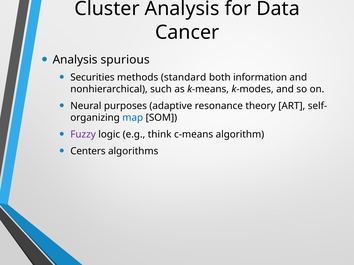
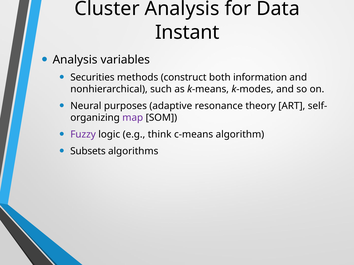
Cancer: Cancer -> Instant (187, 32)
spurious: spurious -> variables (125, 60)
standard: standard -> construct (184, 78)
map colour: blue -> purple (133, 118)
Centers: Centers -> Subsets (88, 151)
